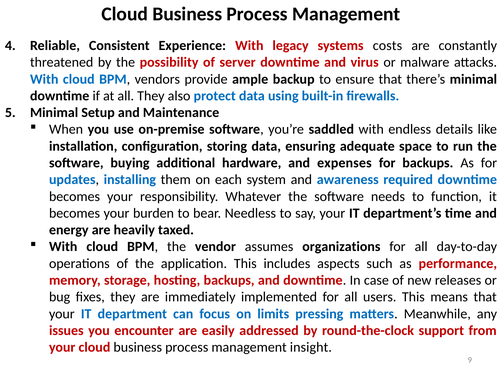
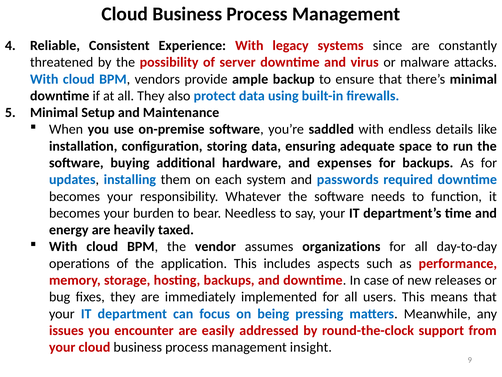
costs: costs -> since (387, 45)
awareness: awareness -> passwords (348, 179)
limits: limits -> being (273, 313)
